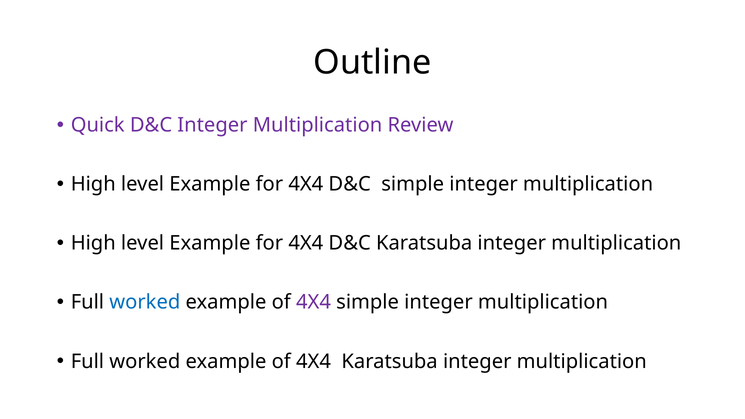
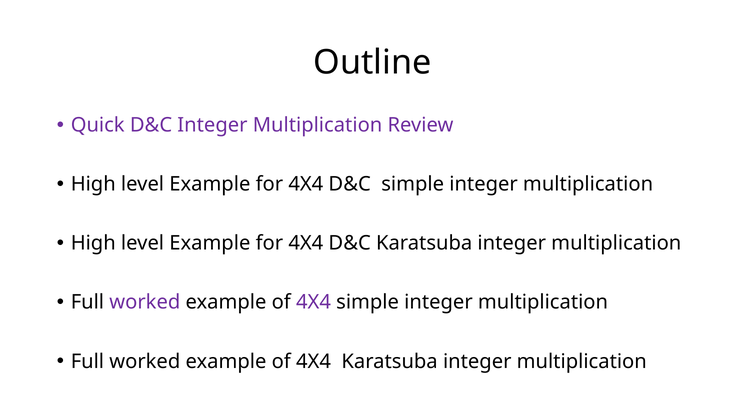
worked colour: blue -> purple (145, 302)
